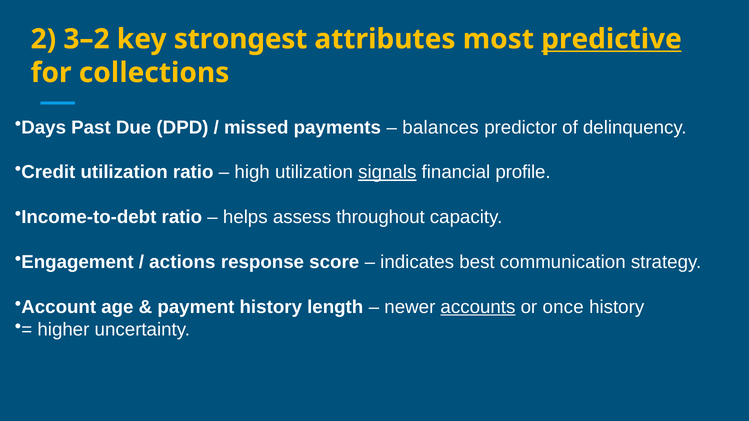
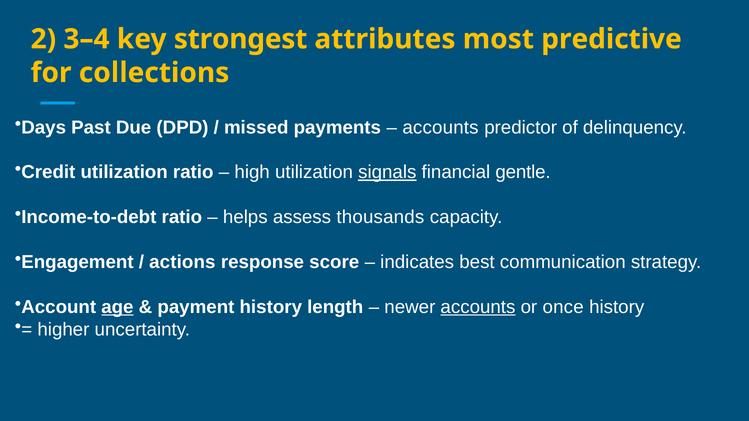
3–2: 3–2 -> 3–4 (86, 39)
predictive underline: present -> none (612, 39)
balances: balances -> accounts (440, 127)
profile: profile -> gentle (523, 172)
throughout: throughout -> thousands (380, 217)
age underline: none -> present (117, 307)
